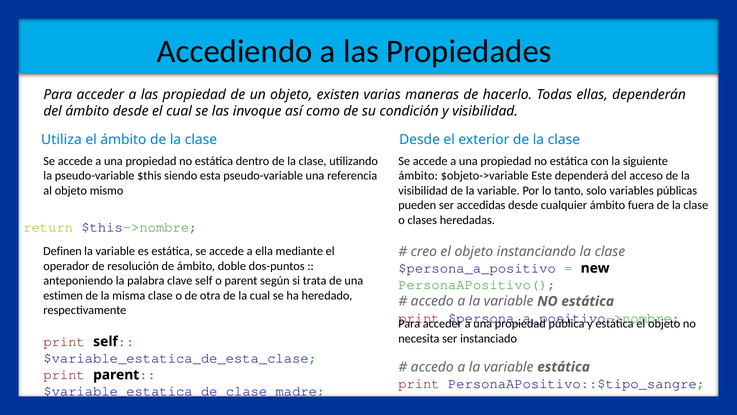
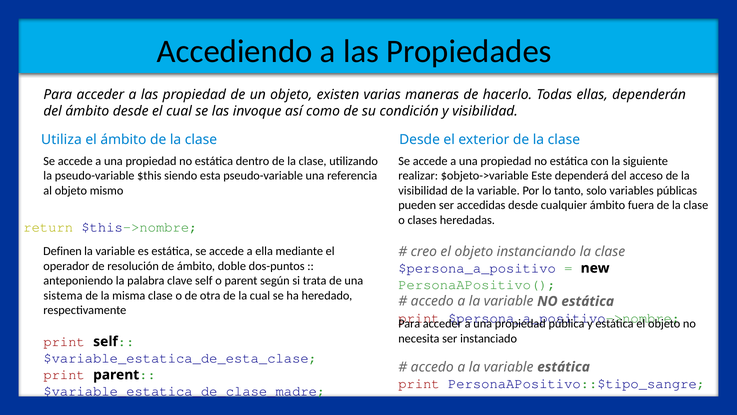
ámbito: ámbito -> realizar (418, 176)
estimen: estimen -> sistema (63, 295)
